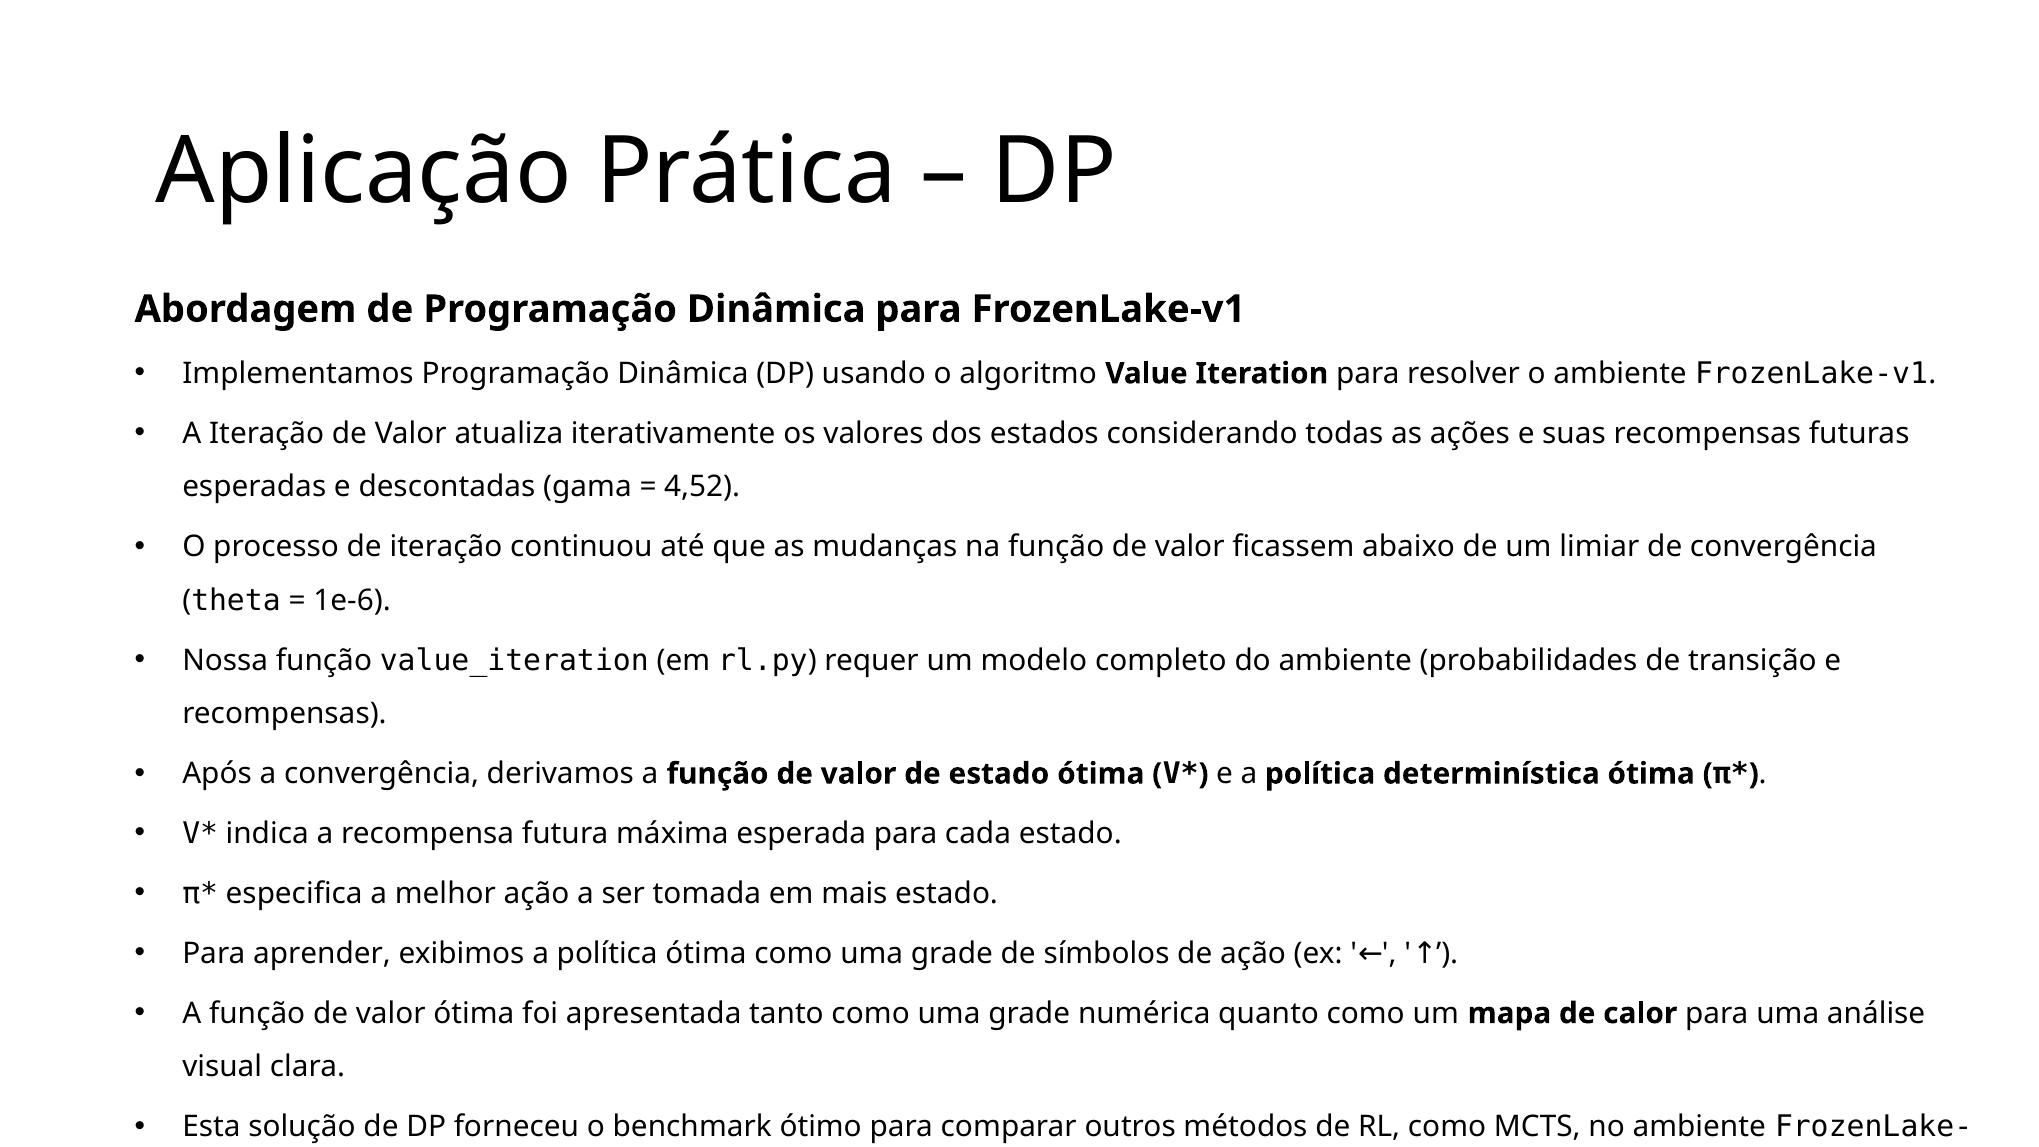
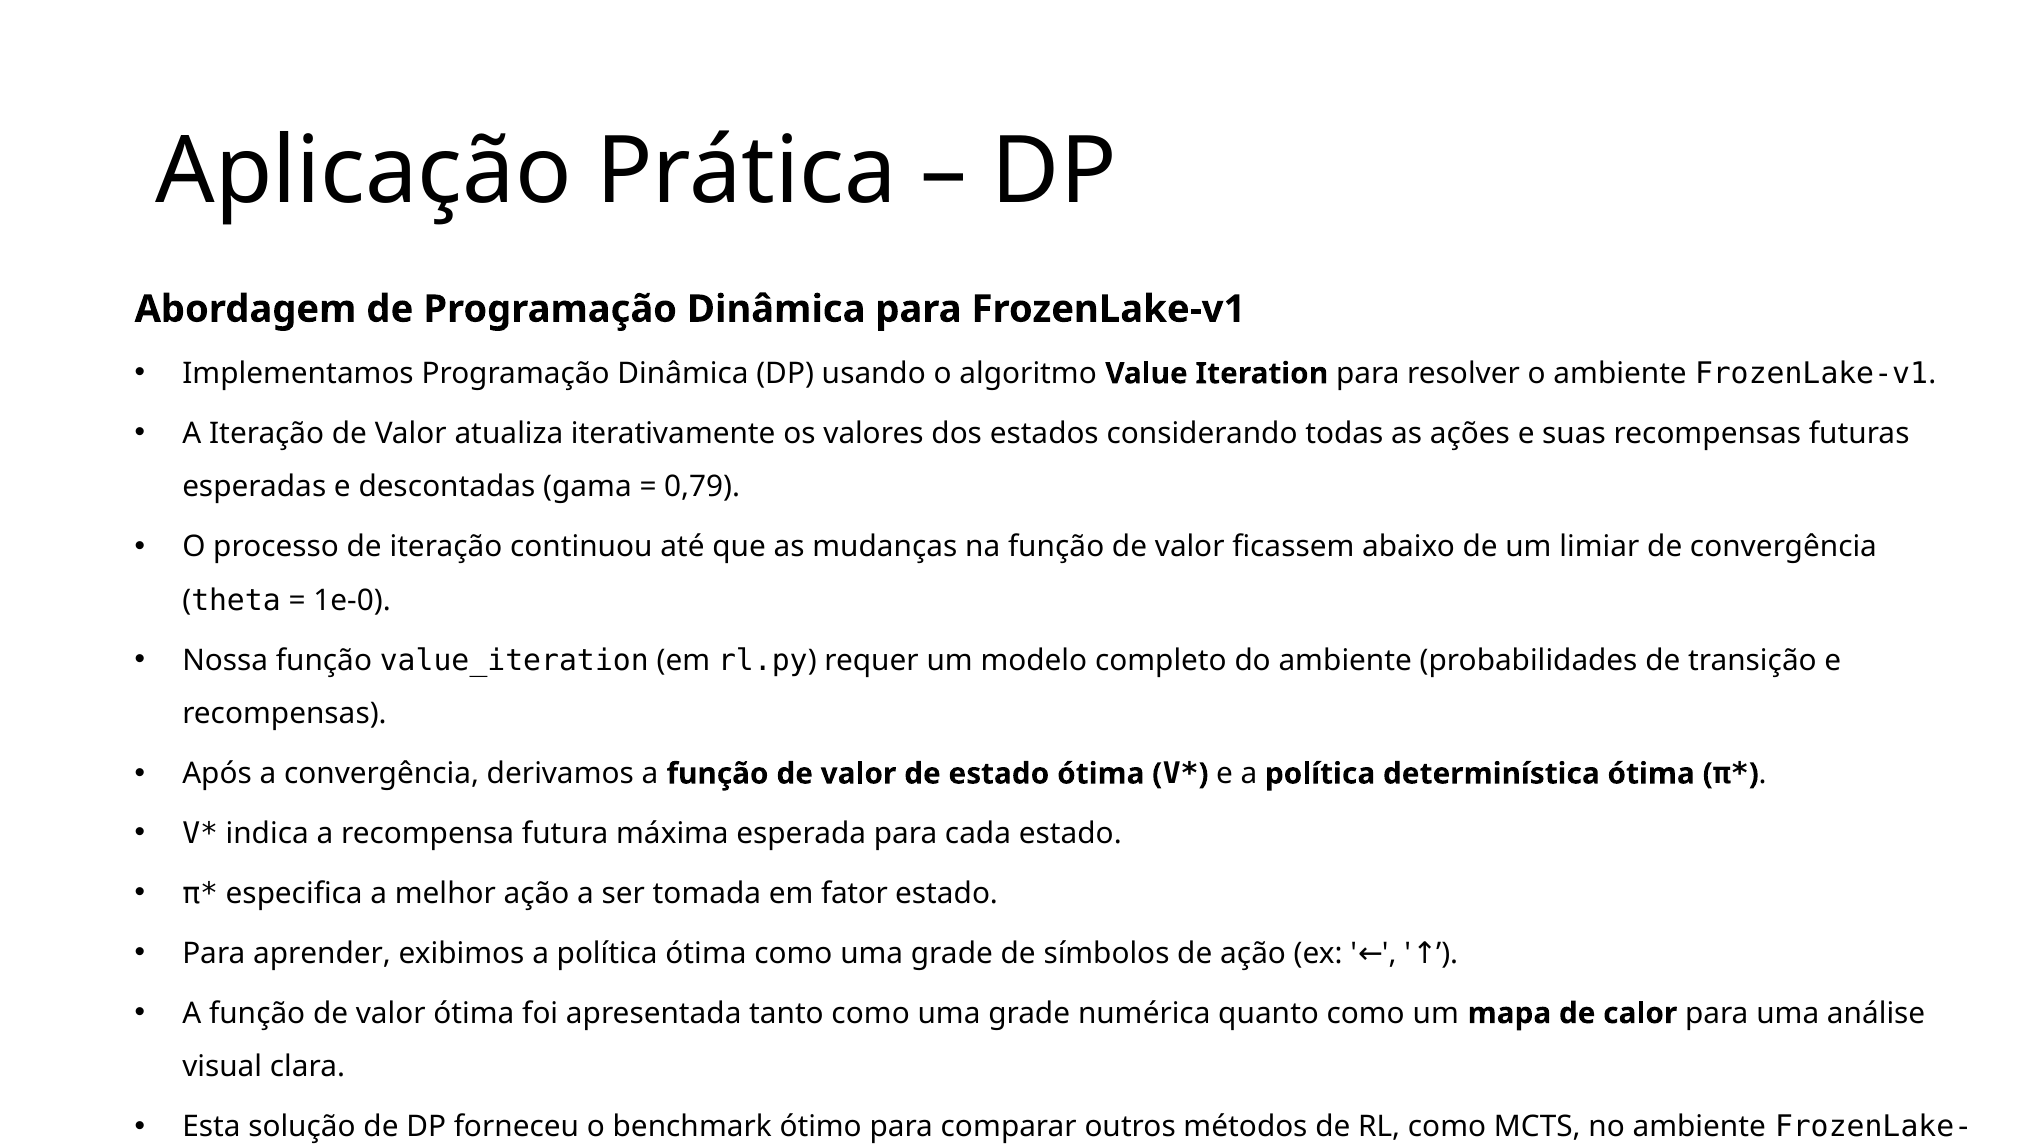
4,52: 4,52 -> 0,79 (702, 487)
1e-6: 1e-6 -> 1e-0 (352, 600)
mais: mais -> fator (854, 894)
